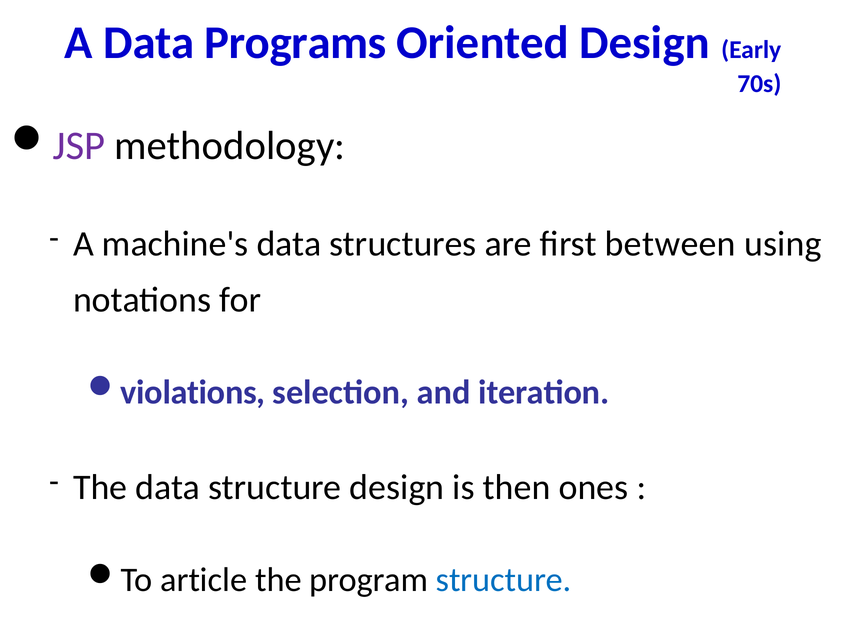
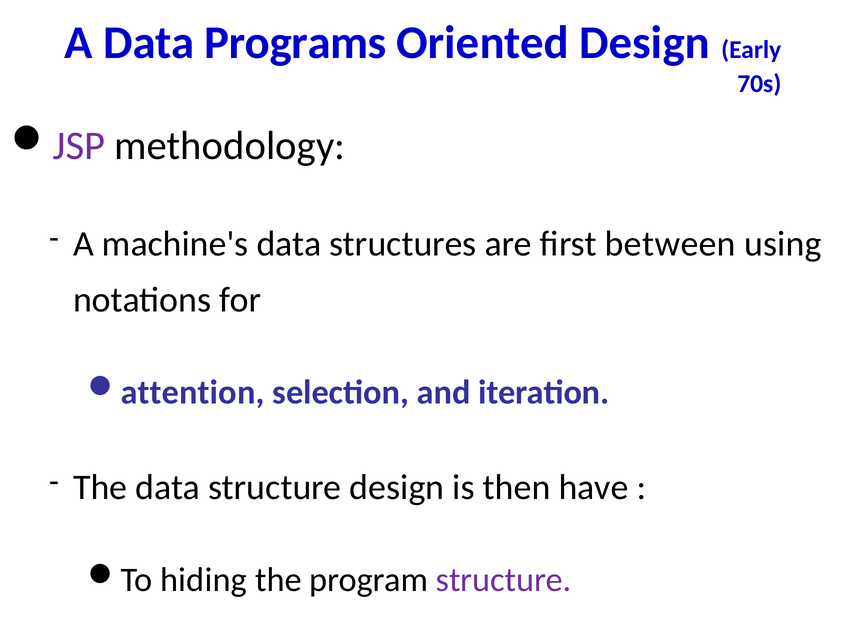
violations: violations -> attention (193, 393)
ones: ones -> have (594, 487)
article: article -> hiding (204, 580)
structure colour: blue -> purple (504, 580)
